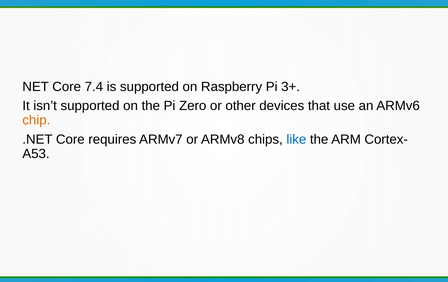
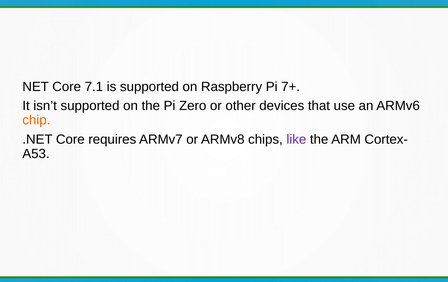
7.4: 7.4 -> 7.1 (94, 87)
3+: 3+ -> 7+ (291, 87)
like colour: blue -> purple (296, 139)
